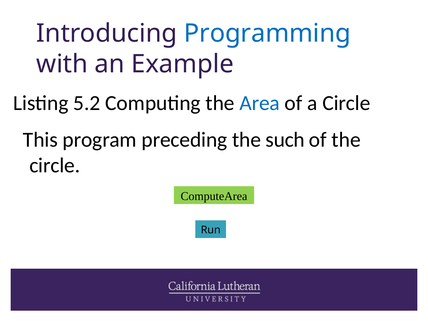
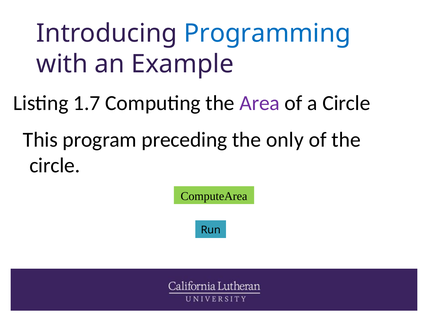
5.2: 5.2 -> 1.7 (87, 103)
Area colour: blue -> purple (260, 103)
such: such -> only (285, 140)
